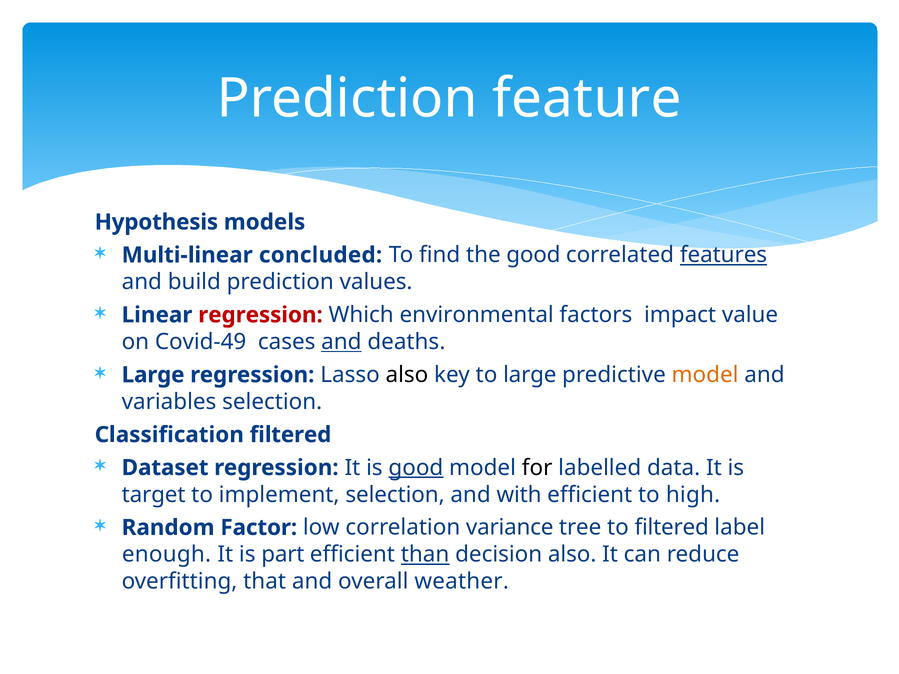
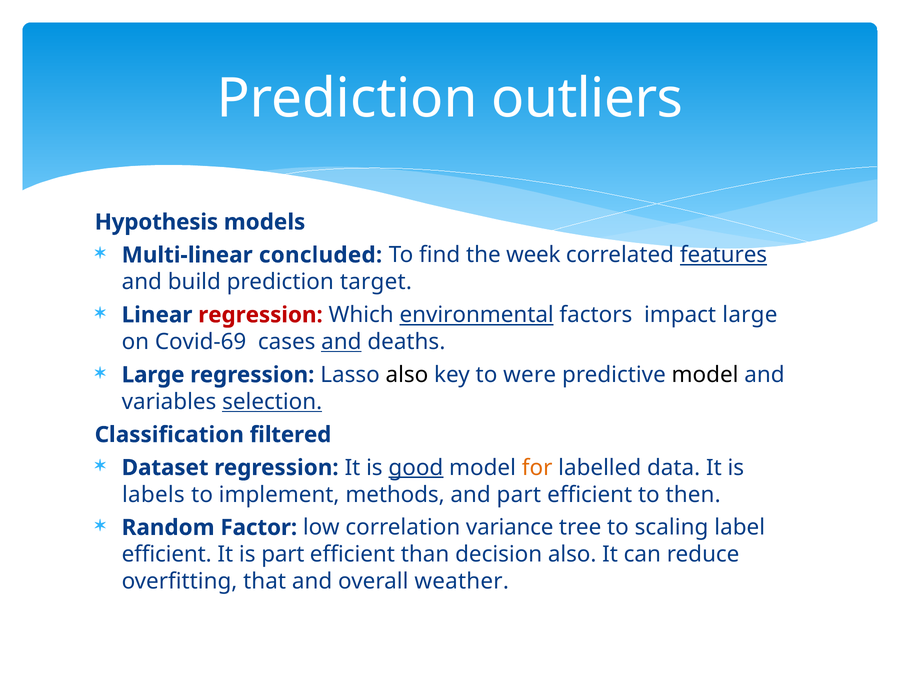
feature: feature -> outliers (587, 99)
the good: good -> week (533, 255)
values: values -> target (376, 282)
environmental underline: none -> present (477, 315)
impact value: value -> large (750, 315)
Covid-49: Covid-49 -> Covid-69 (201, 342)
to large: large -> were (530, 375)
model colour: orange -> black (705, 375)
selection underline: none -> present (272, 402)
for colour: black -> orange (537, 468)
target: target -> labels (153, 495)
implement selection: selection -> methods (395, 495)
and with: with -> part (519, 495)
high: high -> then (693, 495)
to filtered: filtered -> scaling (672, 528)
enough: enough -> efficient (167, 555)
than underline: present -> none (425, 555)
